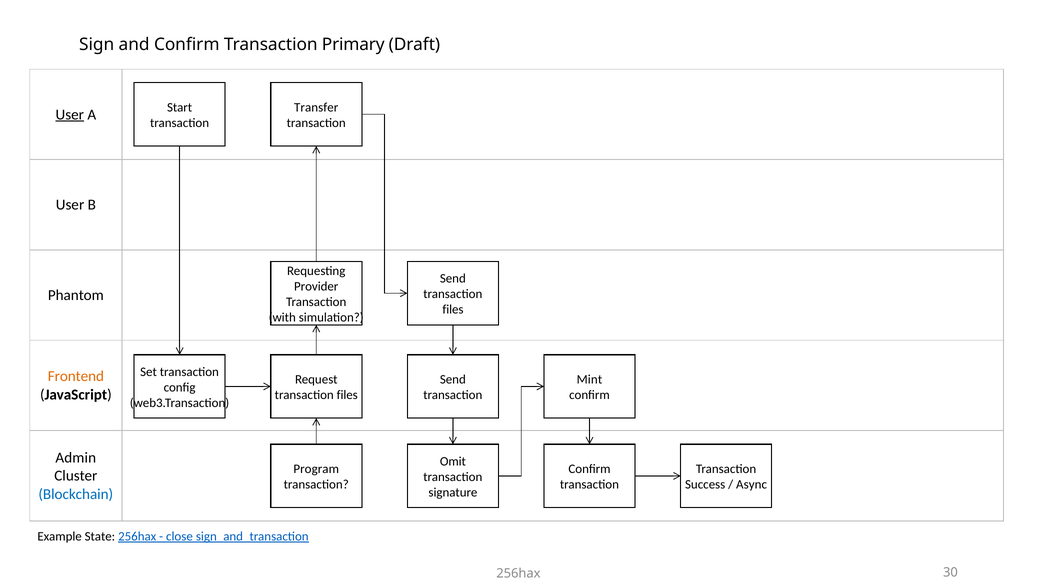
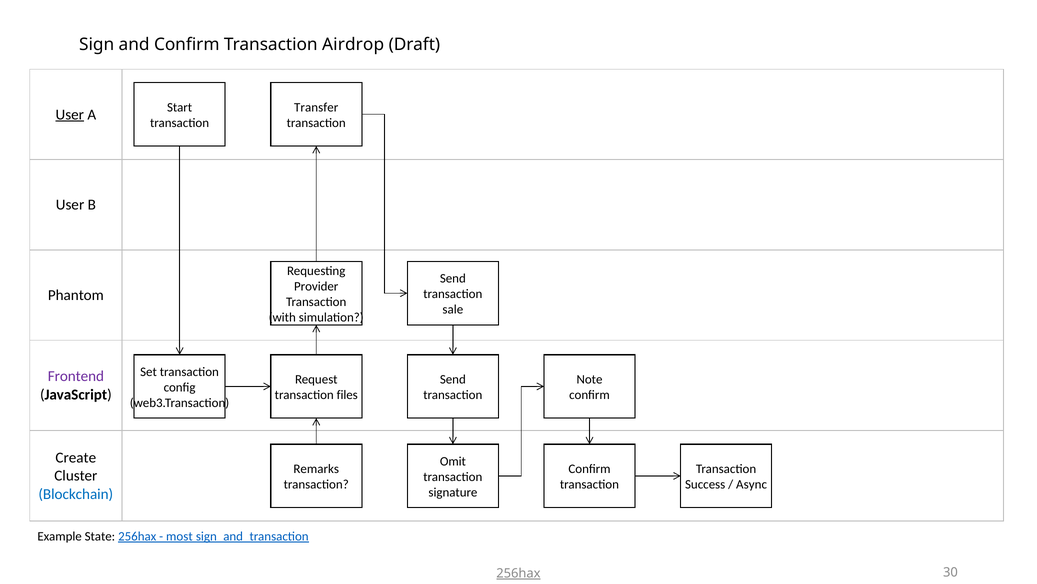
Primary: Primary -> Airdrop (353, 44)
files: files -> sale (453, 309)
Frontend colour: orange -> purple (76, 376)
Mint: Mint -> Note (590, 379)
Admin: Admin -> Create (76, 457)
Program: Program -> Remarks (316, 468)
close: close -> most (179, 536)
256hax underline: none -> present (518, 573)
